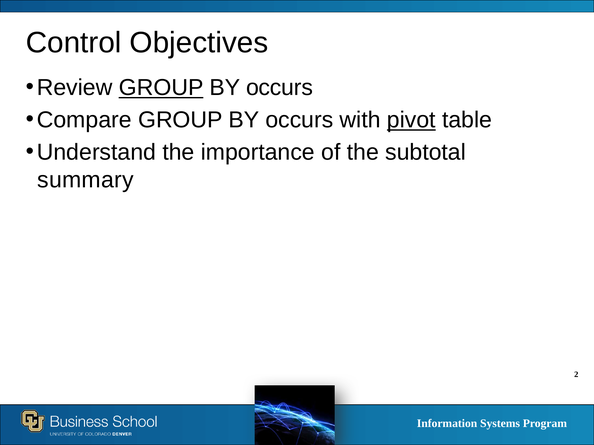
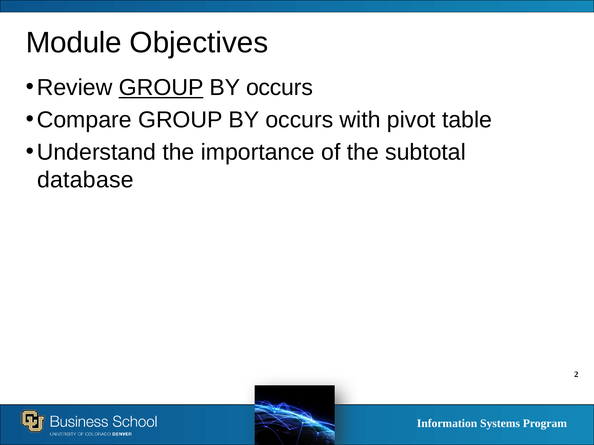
Control: Control -> Module (74, 43)
pivot underline: present -> none (411, 120)
summary: summary -> database (85, 180)
